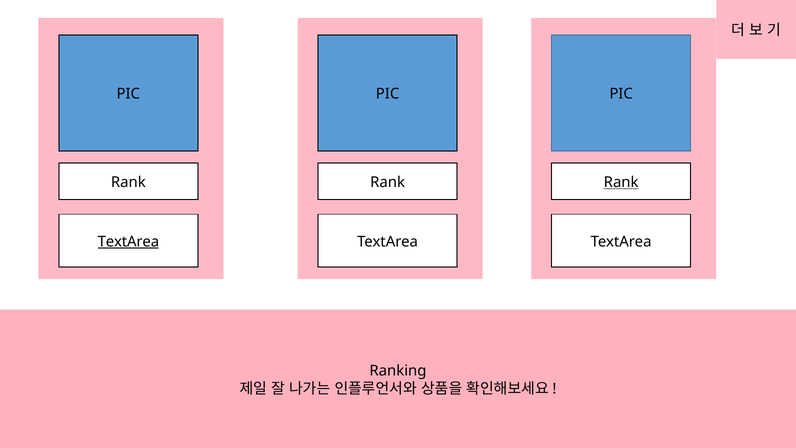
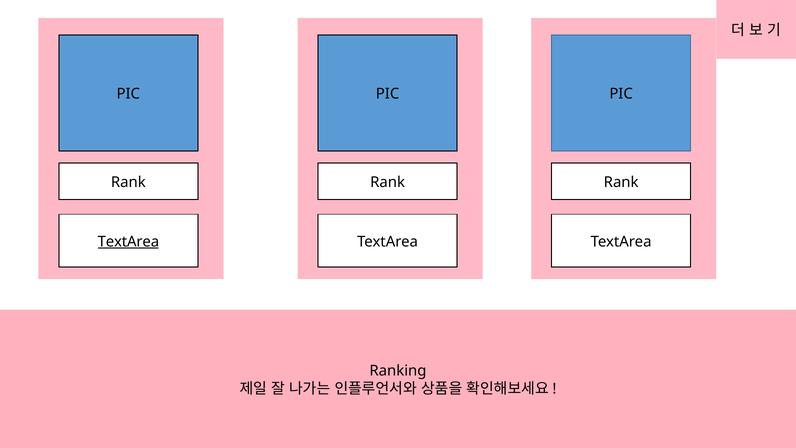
Rank underline: present -> none (621, 182)
